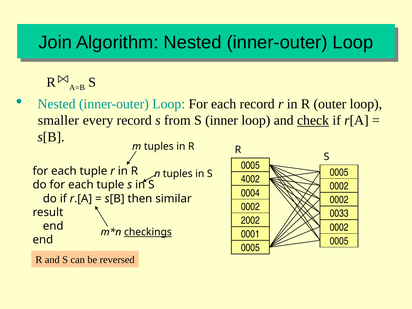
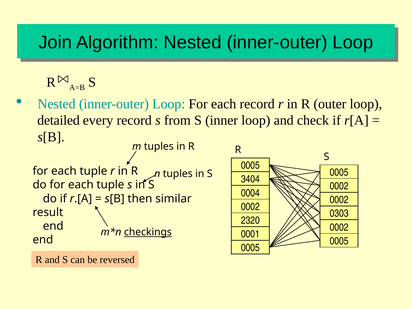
smaller: smaller -> detailed (59, 120)
check underline: present -> none (313, 120)
4002: 4002 -> 3404 (250, 179)
0033: 0033 -> 0303 (339, 214)
2002: 2002 -> 2320 (250, 220)
